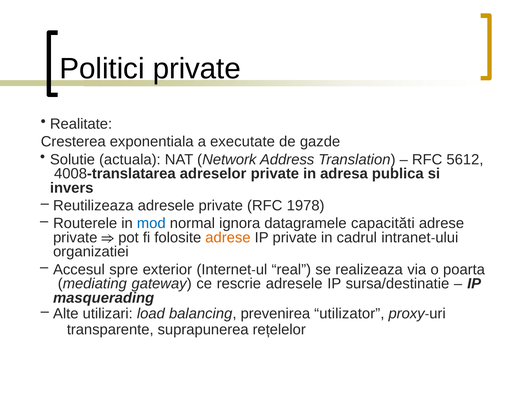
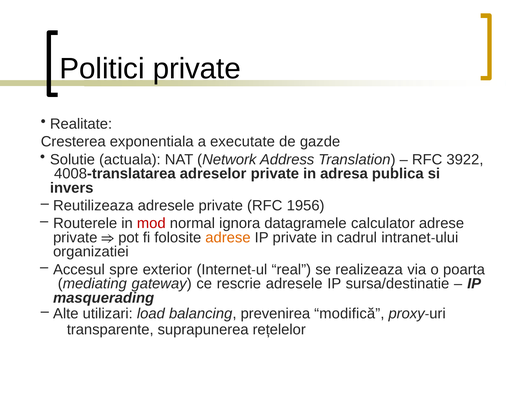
5612: 5612 -> 3922 (465, 159)
1978: 1978 -> 1956 (306, 206)
mod colour: blue -> red (151, 223)
capacităti: capacităti -> calculator (383, 223)
utilizator: utilizator -> modifică (349, 314)
